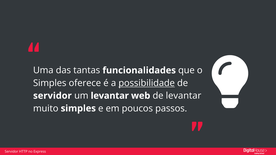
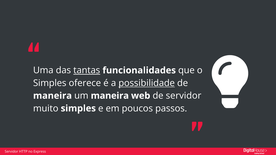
tantas underline: none -> present (87, 70)
servidor: servidor -> maneira (52, 96)
um levantar: levantar -> maneira (110, 96)
de levantar: levantar -> servidor (184, 96)
